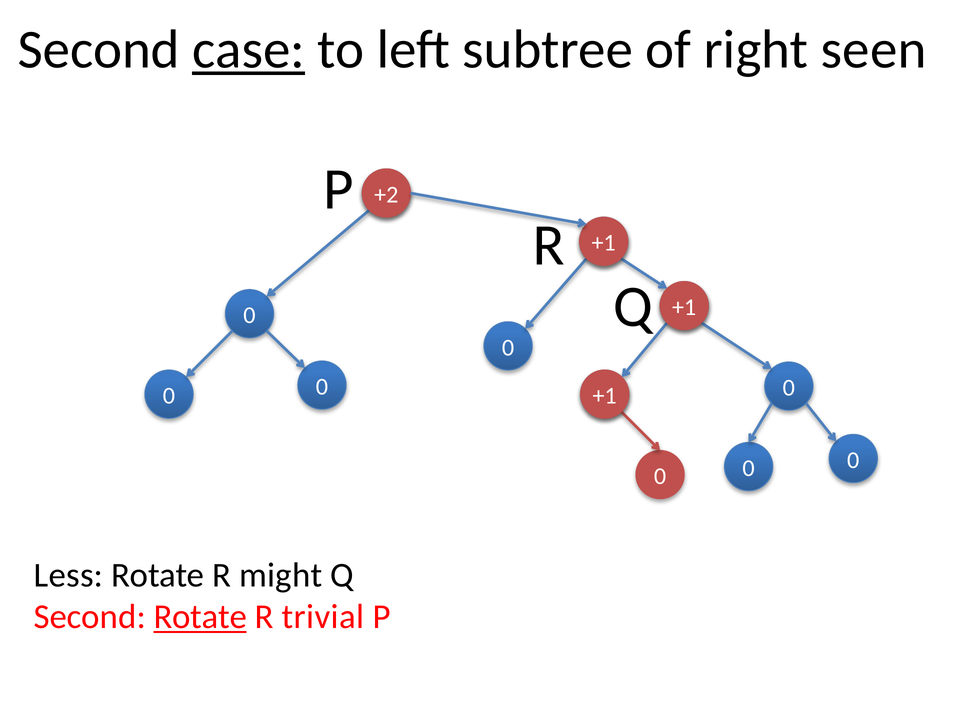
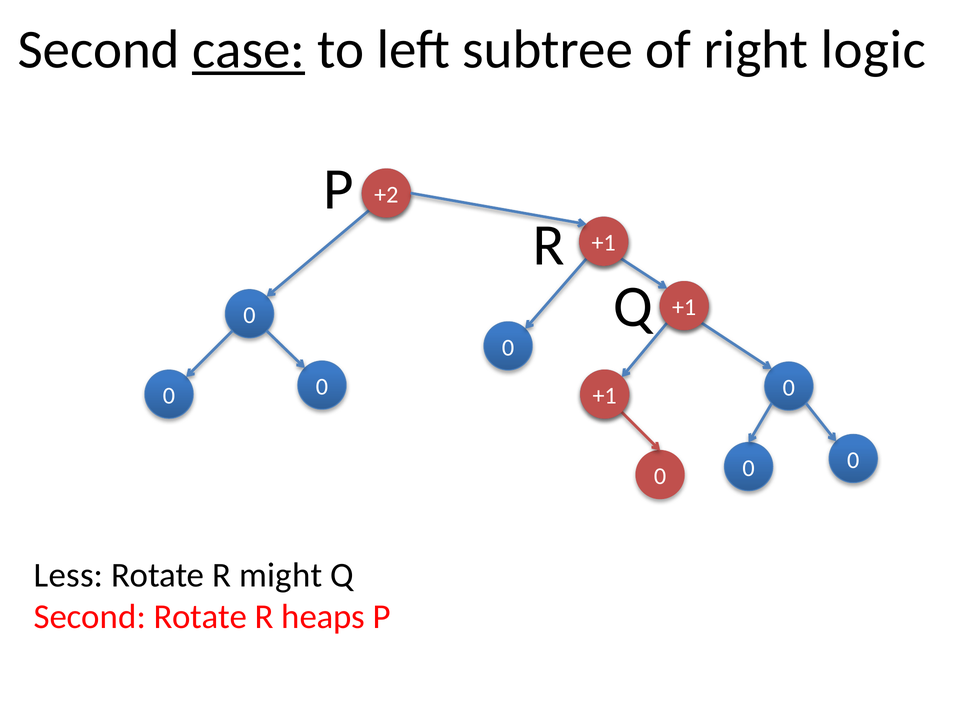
seen: seen -> logic (873, 50)
Rotate underline: present -> none (200, 617)
trivial: trivial -> heaps (323, 617)
